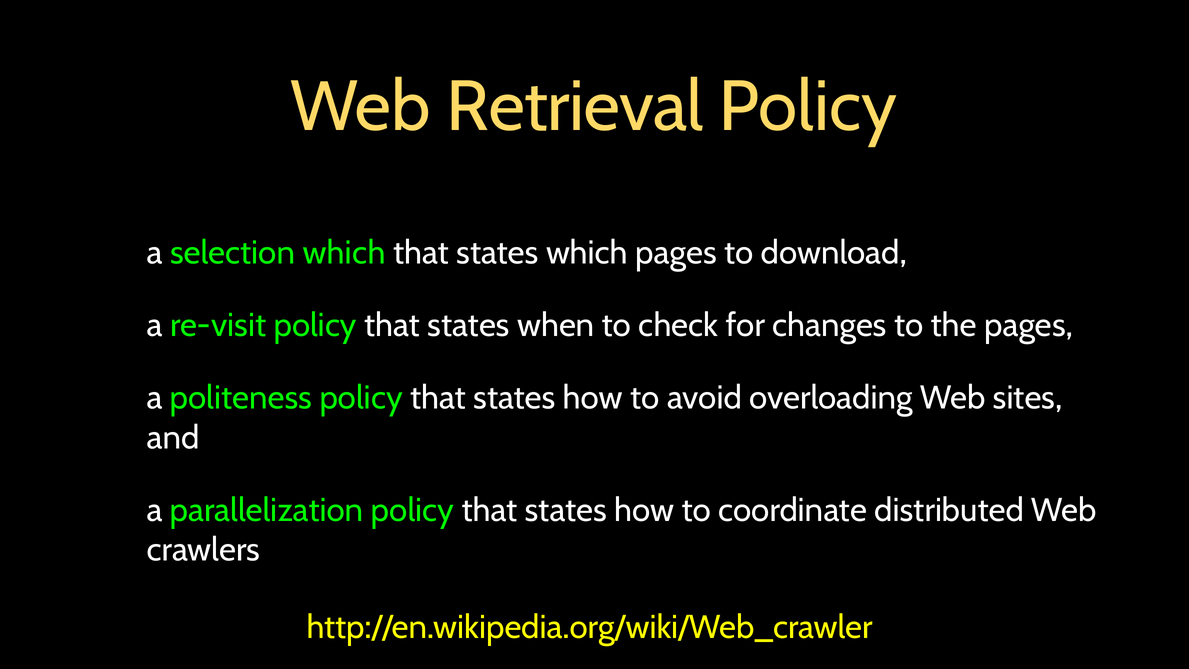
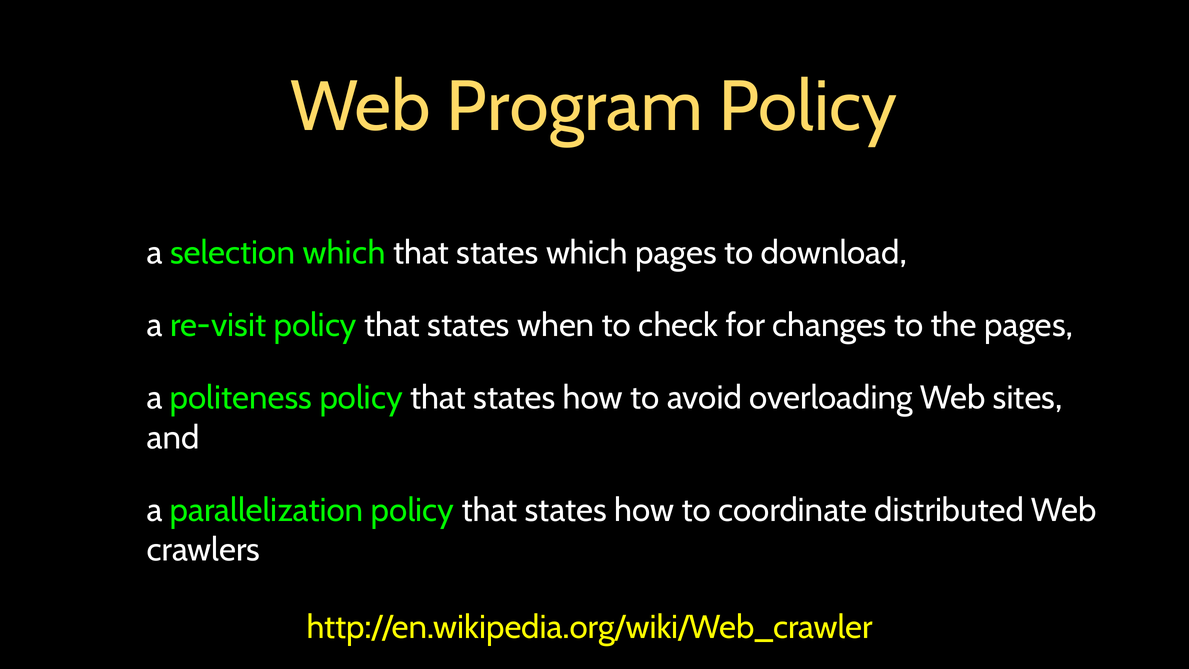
Retrieval: Retrieval -> Program (575, 107)
